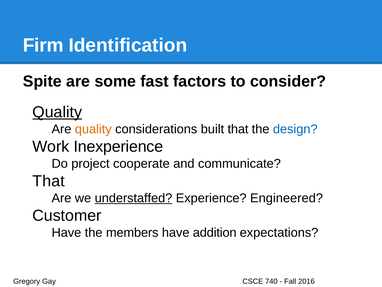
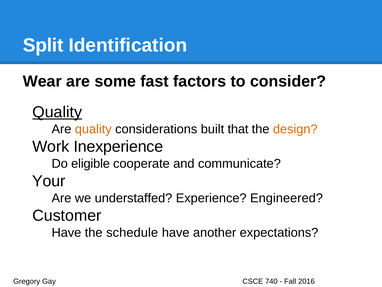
Firm: Firm -> Split (43, 45)
Spite: Spite -> Wear (42, 81)
design colour: blue -> orange (295, 129)
project: project -> eligible (91, 163)
That: That -> Your (49, 181)
understaffed underline: present -> none (134, 198)
members: members -> schedule (132, 232)
addition: addition -> another (215, 232)
